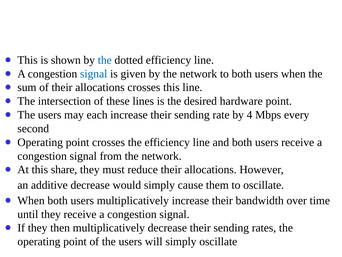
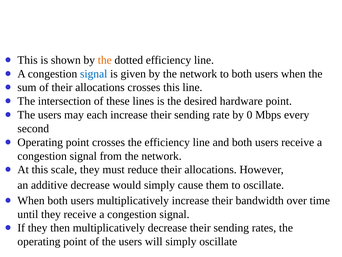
the colour: blue -> orange (105, 60)
4: 4 -> 0 (250, 115)
share: share -> scale (64, 169)
